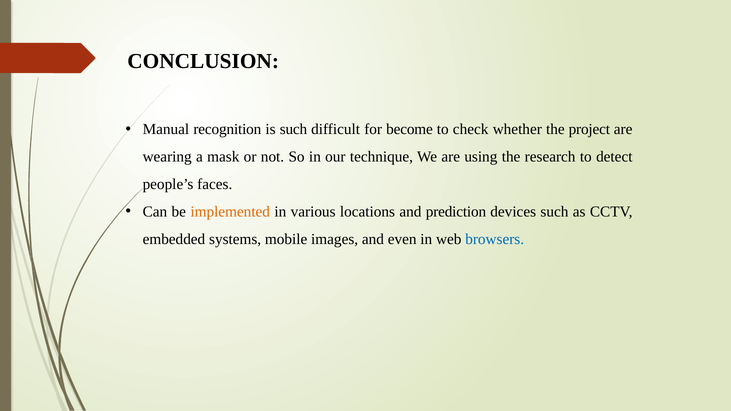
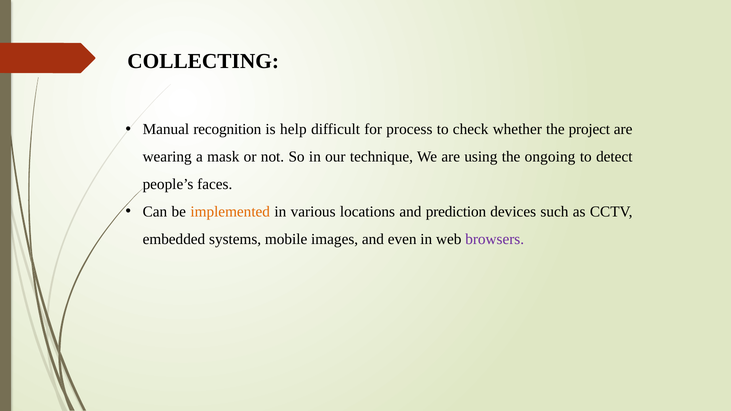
CONCLUSION: CONCLUSION -> COLLECTING (203, 61)
is such: such -> help (293, 129)
become: become -> process (409, 129)
research: research -> ongoing (550, 157)
browsers colour: blue -> purple (495, 239)
